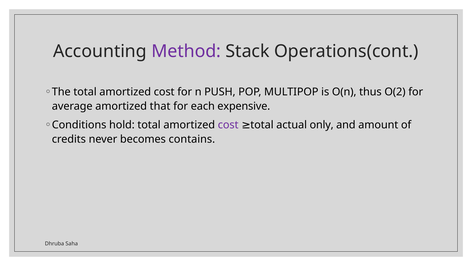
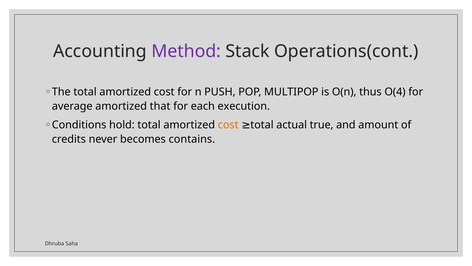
O(2: O(2 -> O(4 (395, 92)
expensive: expensive -> execution (244, 106)
cost colour: purple -> orange (228, 125)
only: only -> true (322, 125)
